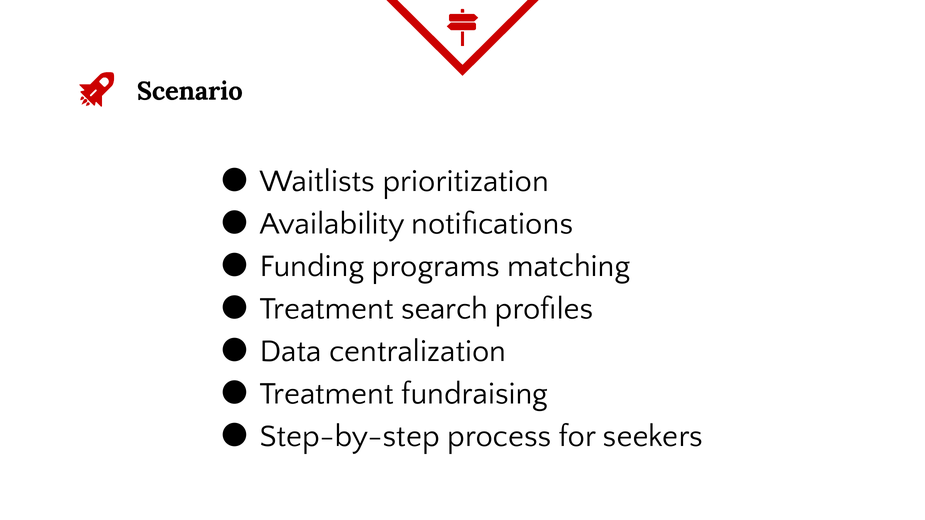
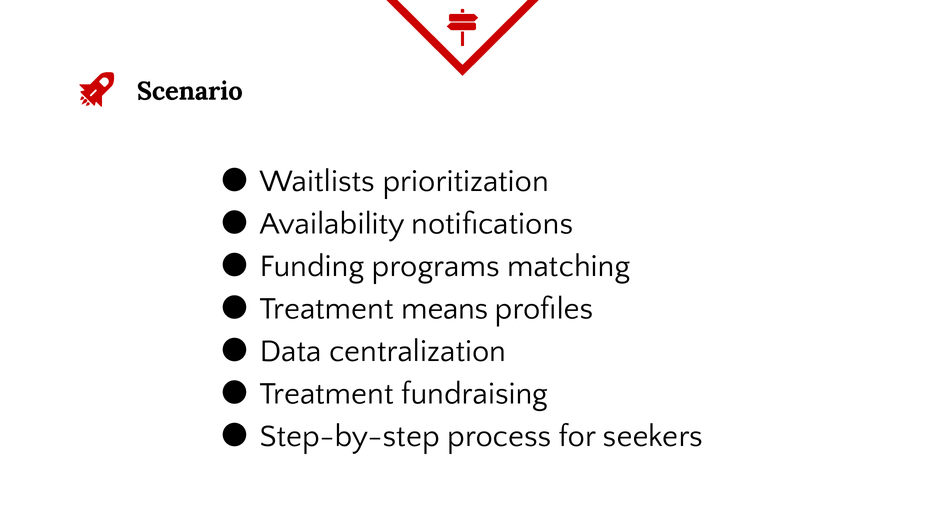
search: search -> means (445, 309)
